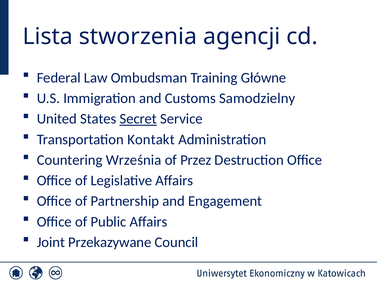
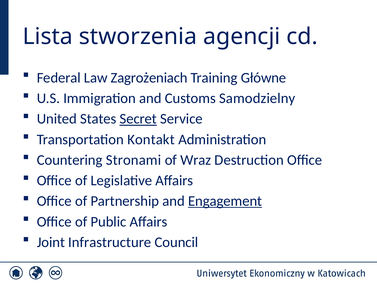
Ombudsman: Ombudsman -> Zagrożeniach (149, 78)
Września: Września -> Stronami (134, 160)
Przez: Przez -> Wraz (196, 160)
Engagement underline: none -> present (225, 201)
Przekazywane: Przekazywane -> Infrastructure (110, 242)
